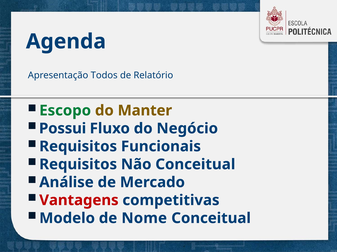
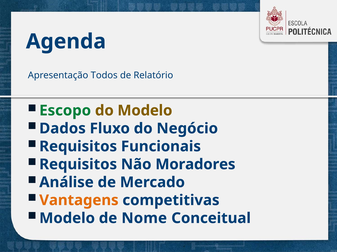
do Manter: Manter -> Modelo (145, 111)
Possui: Possui -> Dados (63, 129)
Não Conceitual: Conceitual -> Moradores (195, 165)
Vantagens colour: red -> orange (79, 201)
